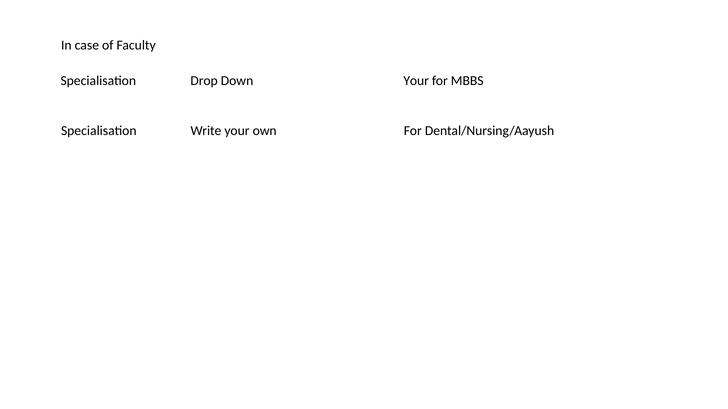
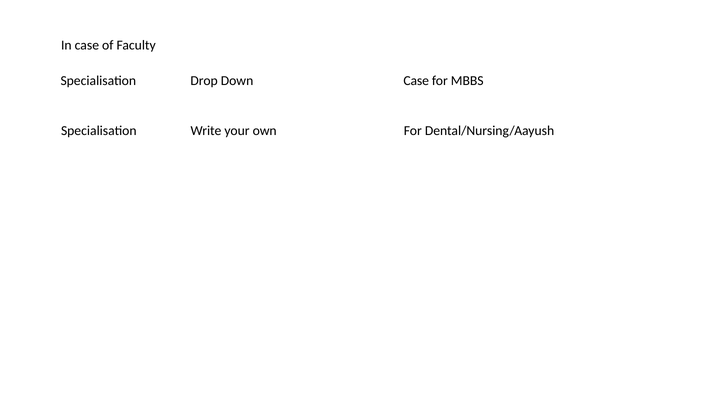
Specialisation Your: Your -> Case (416, 81)
